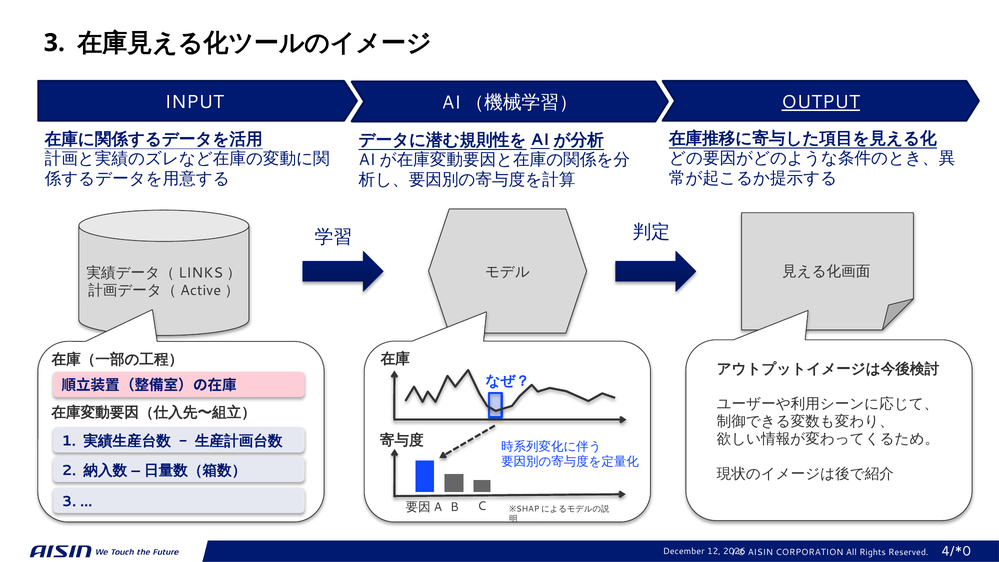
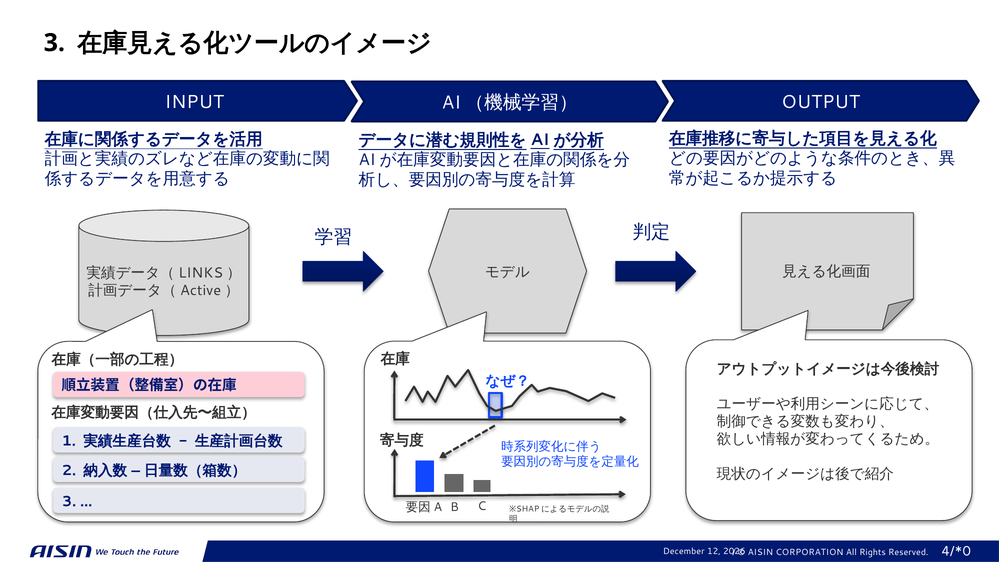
OUTPUT underline: present -> none (821, 102)
